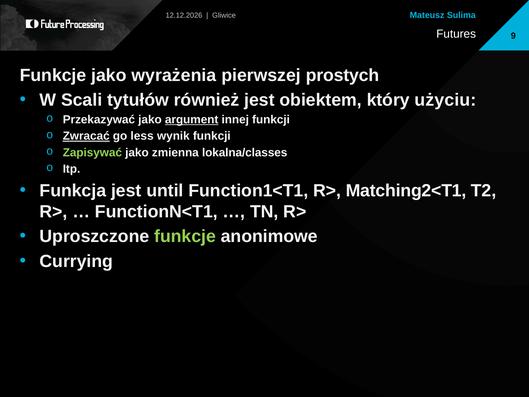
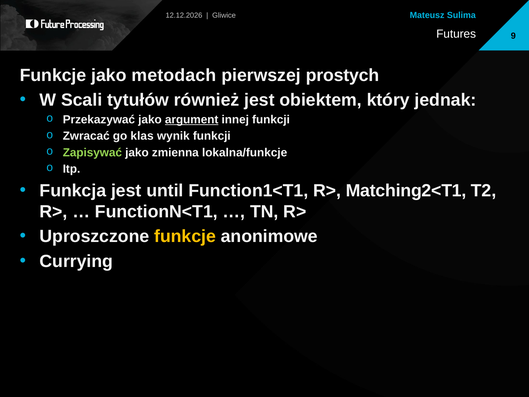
wyrażenia: wyrażenia -> metodach (174, 75)
użyciu: użyciu -> jednak (445, 100)
Zwracać underline: present -> none (86, 136)
less: less -> klas (142, 136)
lokalna/classes: lokalna/classes -> lokalna/funkcje (245, 152)
funkcje colour: light green -> yellow (185, 236)
